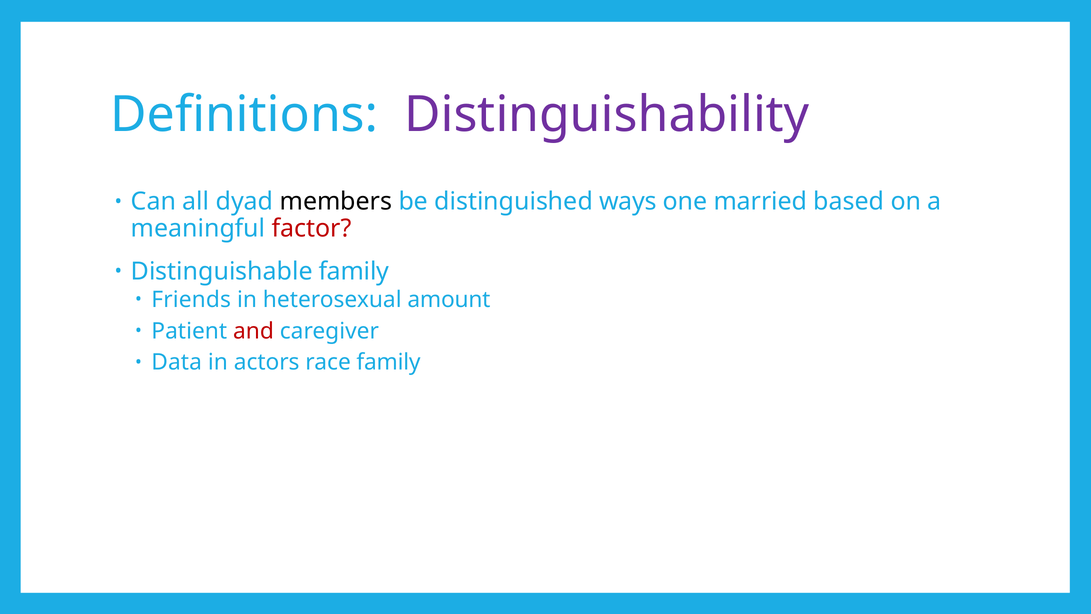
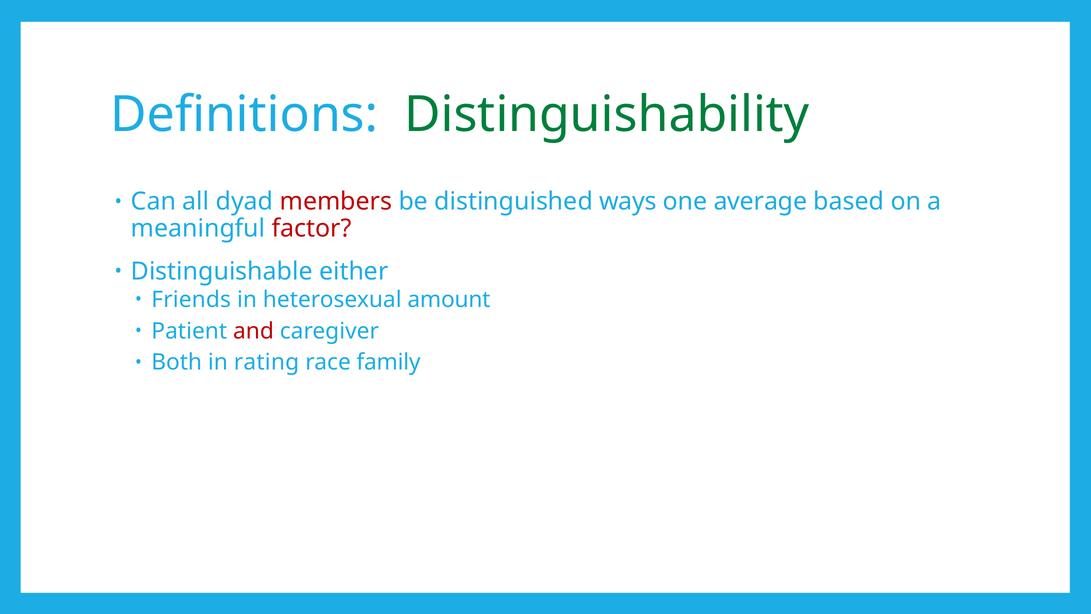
Distinguishability colour: purple -> green (607, 115)
members colour: black -> red (336, 202)
married: married -> average (760, 202)
Distinguishable family: family -> either (354, 271)
Data: Data -> Both (177, 362)
actors: actors -> rating (267, 362)
